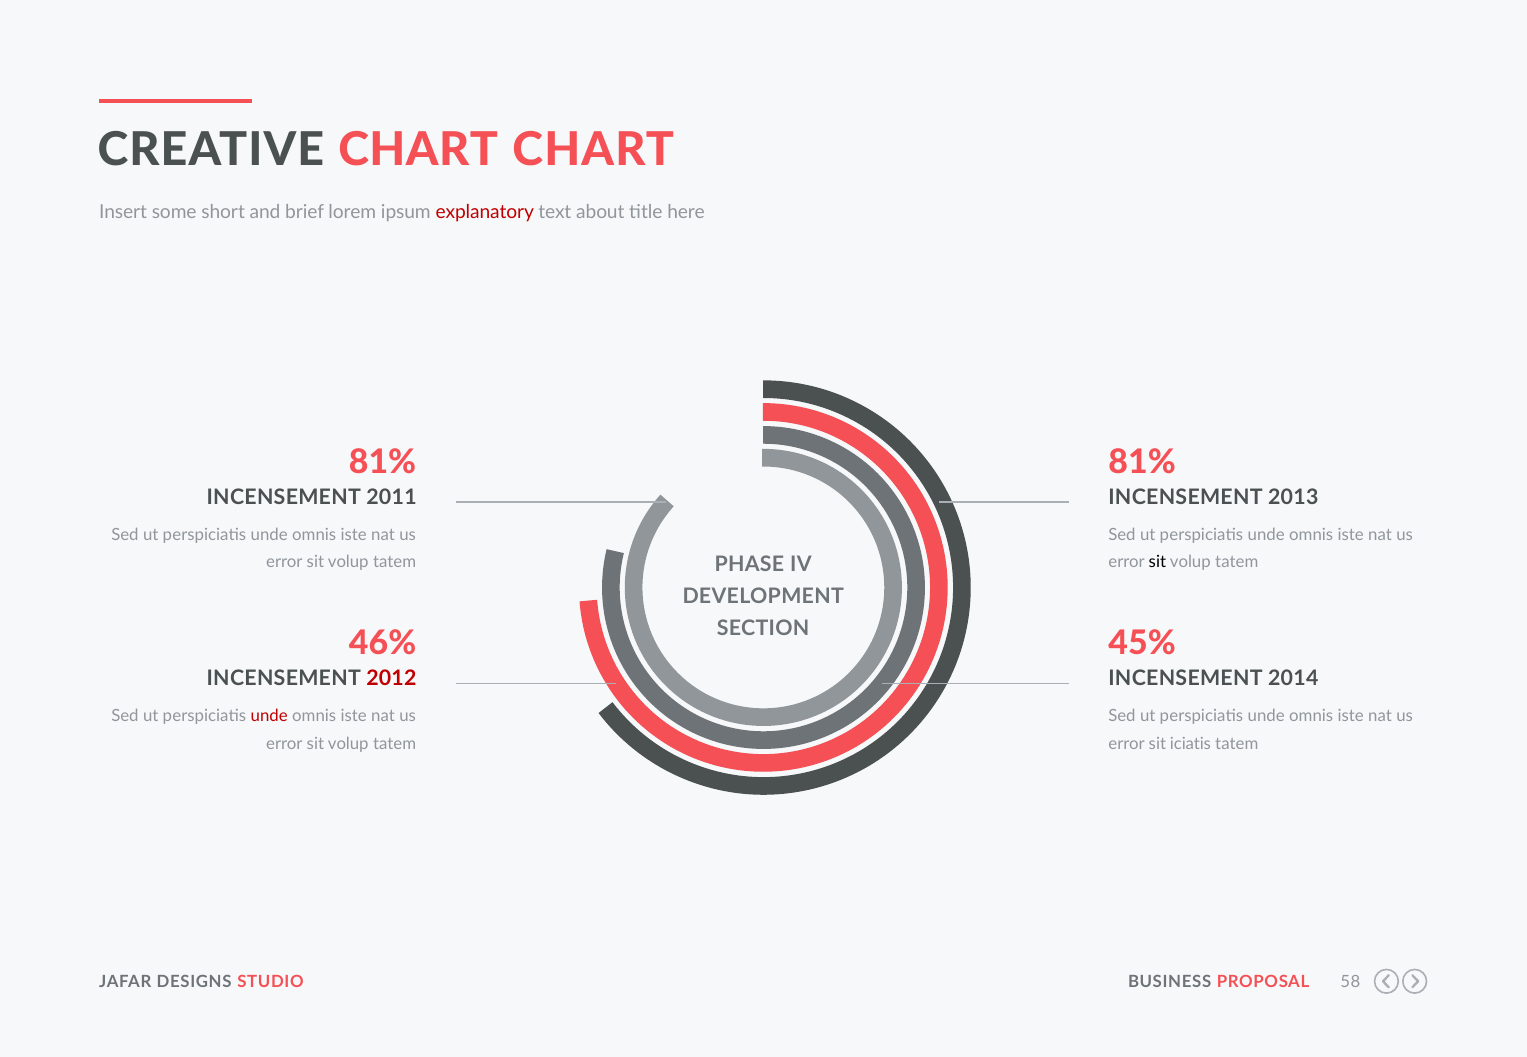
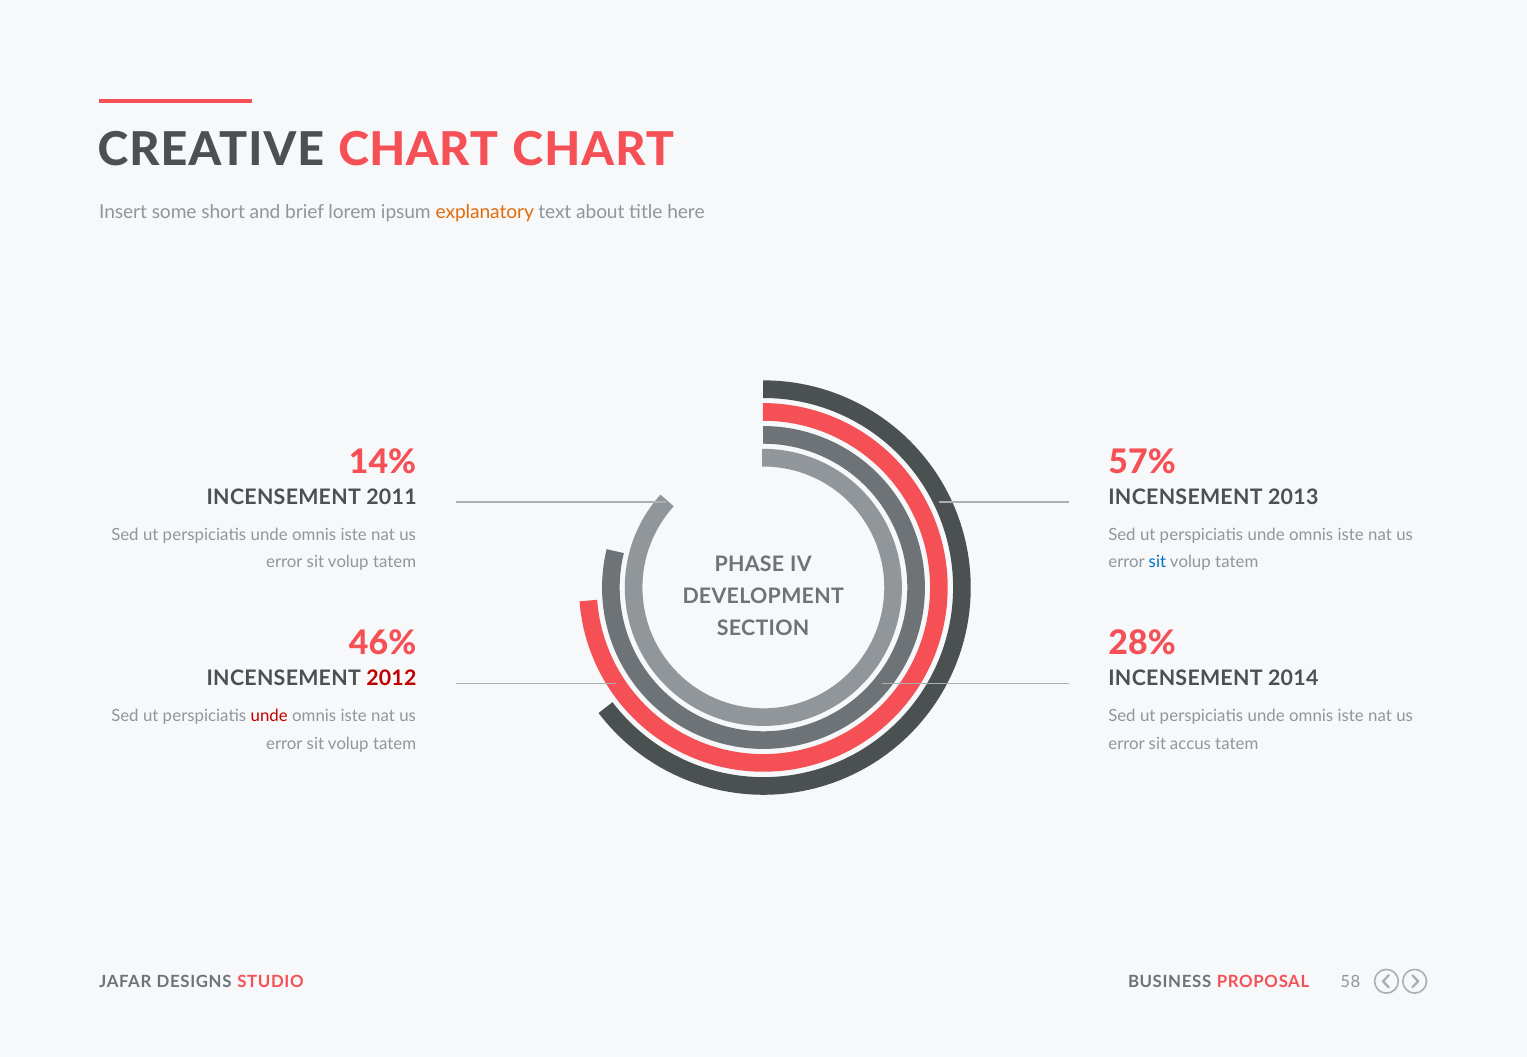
explanatory colour: red -> orange (485, 212)
81%: 81% -> 14% (383, 462)
81%: 81% -> 57% (1142, 462)
sit colour: black -> blue (1157, 562)
45%: 45% -> 28% (1142, 644)
iciatis: iciatis -> accus (1190, 744)
